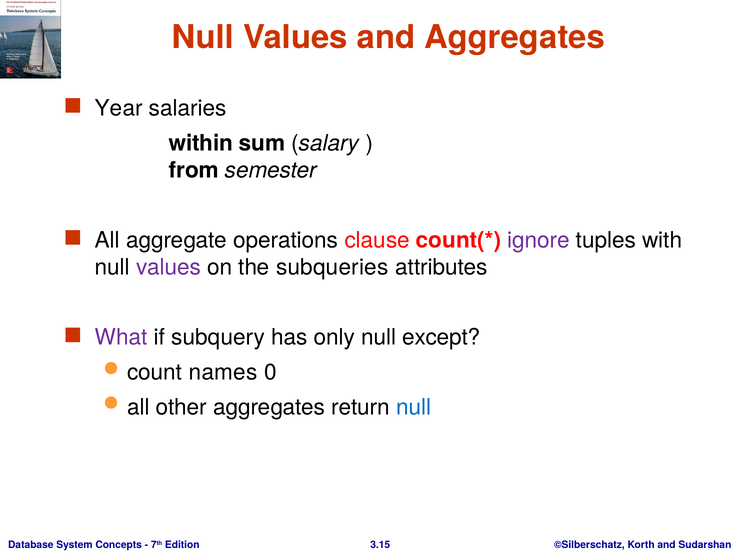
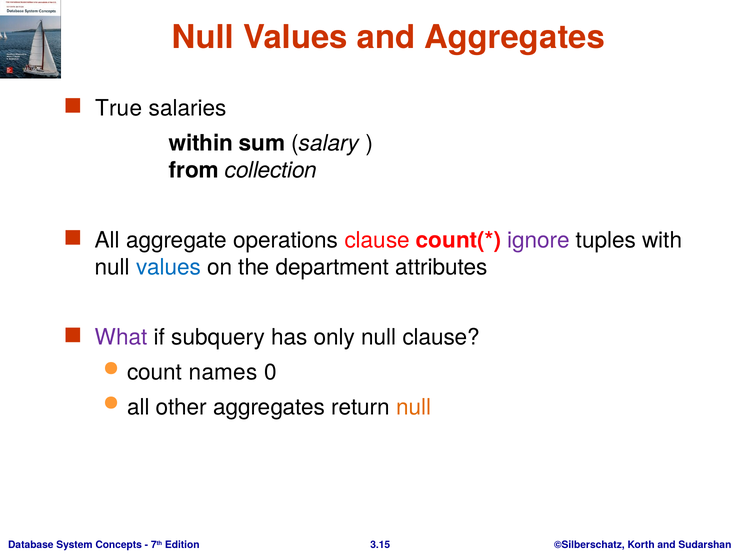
Year: Year -> True (119, 108)
semester: semester -> collection (271, 170)
values colour: purple -> blue (169, 267)
subqueries: subqueries -> department (332, 267)
null except: except -> clause (441, 337)
null colour: blue -> orange (414, 407)
